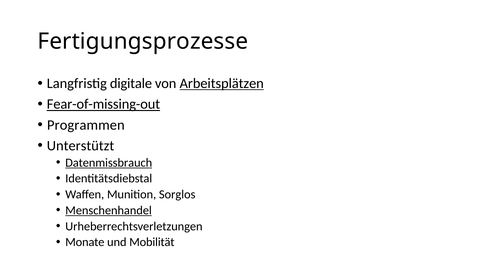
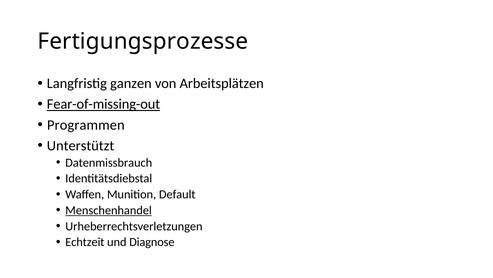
digitale: digitale -> ganzen (131, 83)
Arbeitsplätzen underline: present -> none (222, 83)
Datenmissbrauch underline: present -> none (109, 162)
Sorglos: Sorglos -> Default (177, 194)
Monate: Monate -> Echtzeit (85, 242)
Mobilität: Mobilität -> Diagnose (152, 242)
